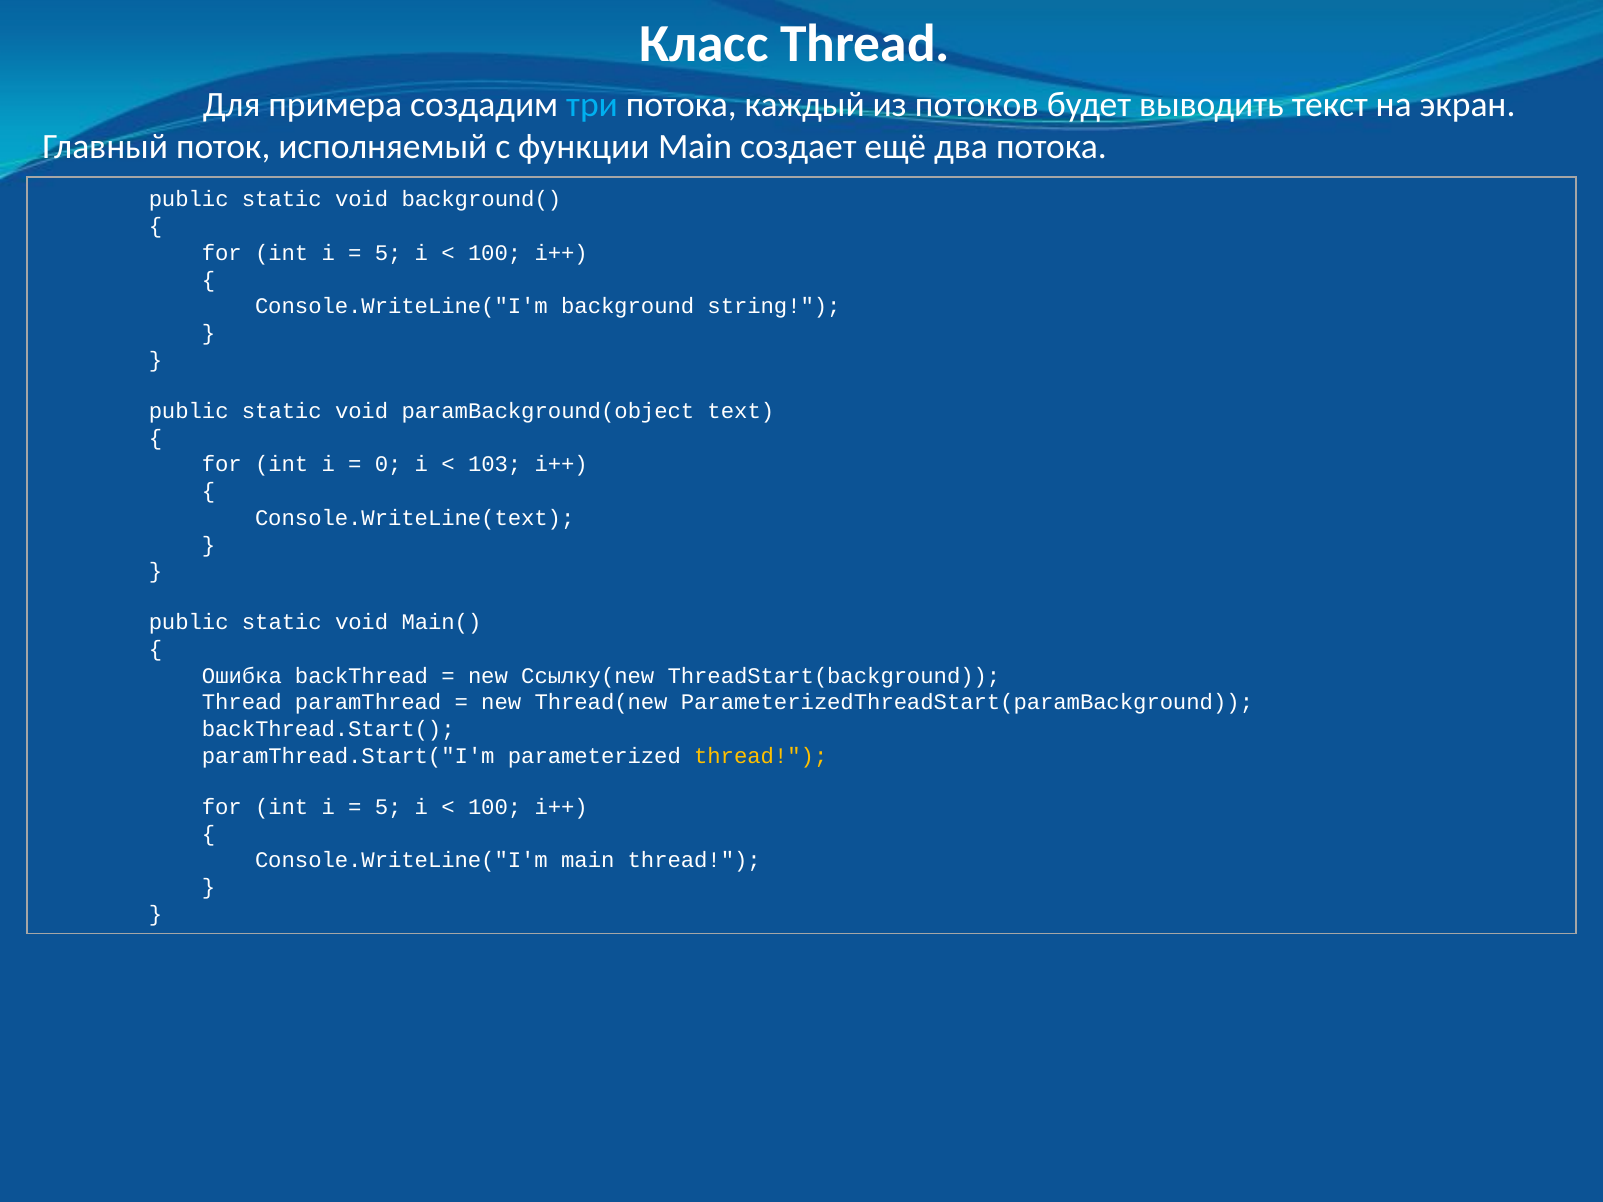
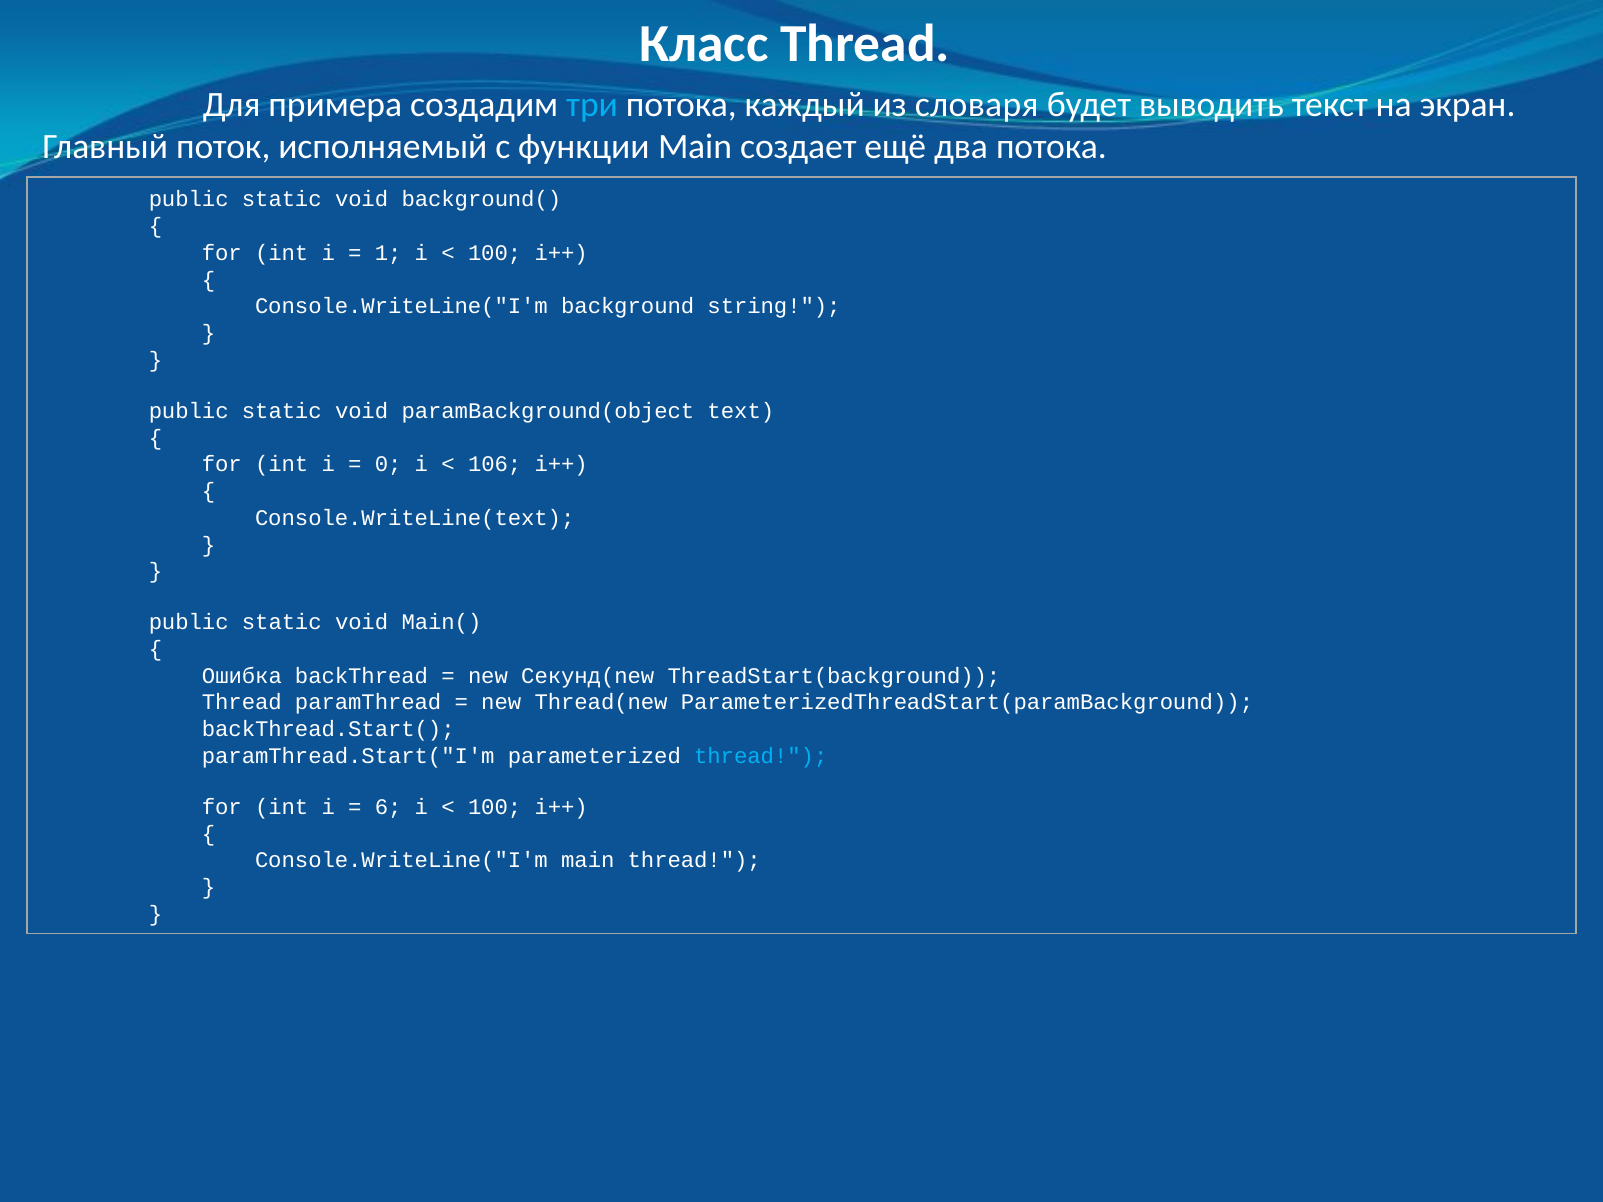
потоков: потоков -> словаря (977, 104)
5: 5 -> 1 (388, 253)
103: 103 -> 106 (495, 465)
Ссылку(new: Ссылку(new -> Секунд(new (588, 676)
thread colour: yellow -> light blue (761, 756)
5: 5 -> 6 (388, 807)
